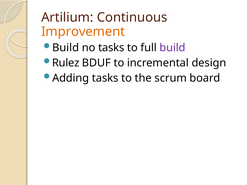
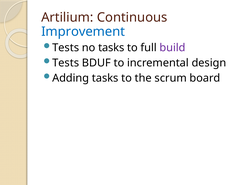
Improvement colour: orange -> blue (83, 32)
Build: Build -> Tests (66, 48)
Rulez: Rulez -> Tests (66, 63)
